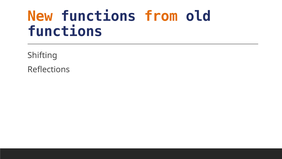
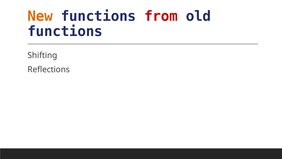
from colour: orange -> red (161, 16)
